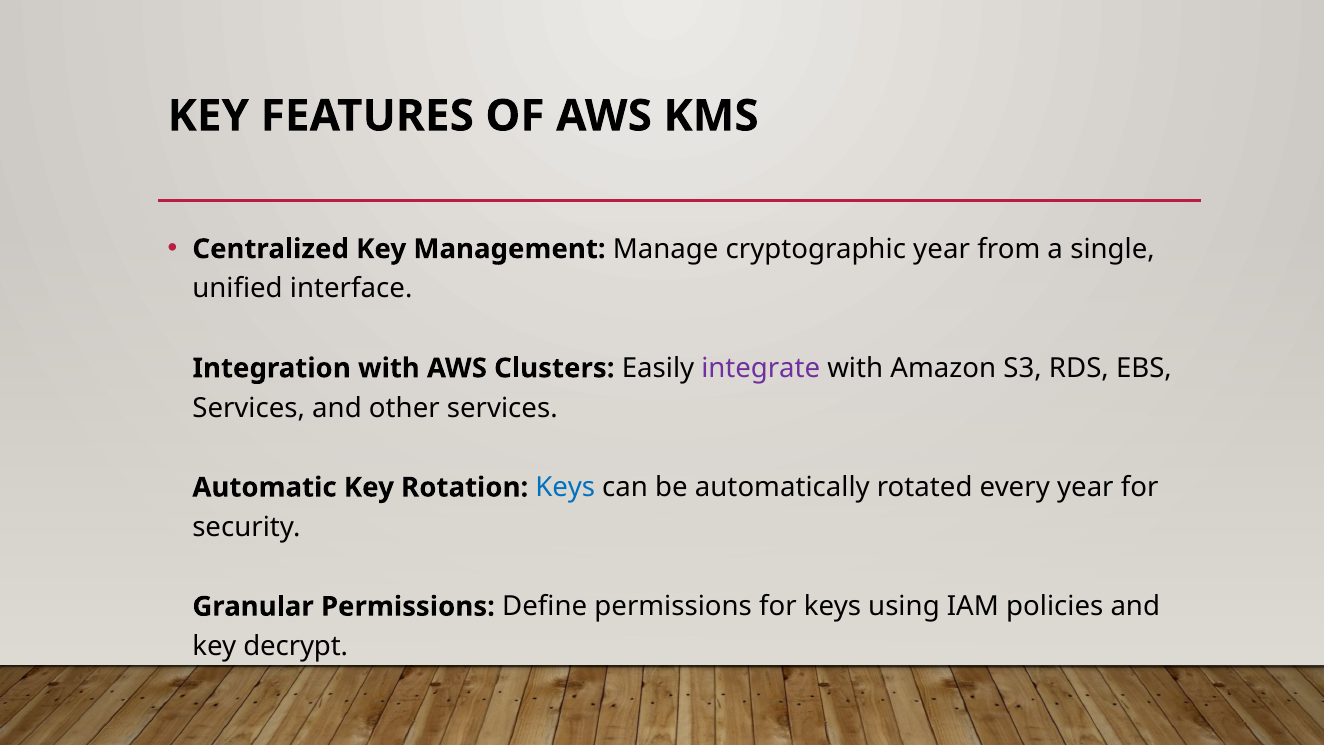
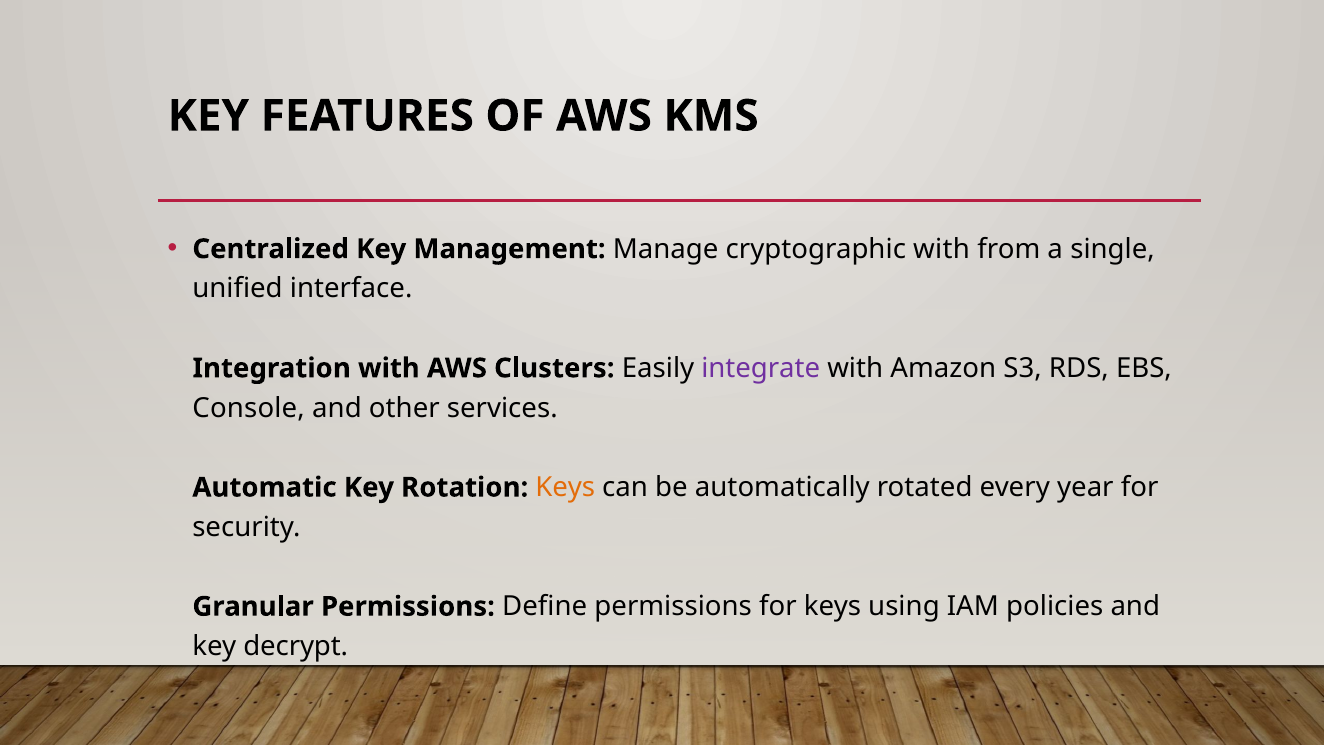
cryptographic year: year -> with (942, 249)
Services: Services -> Console (249, 408)
Keys colour: blue -> orange (565, 487)
